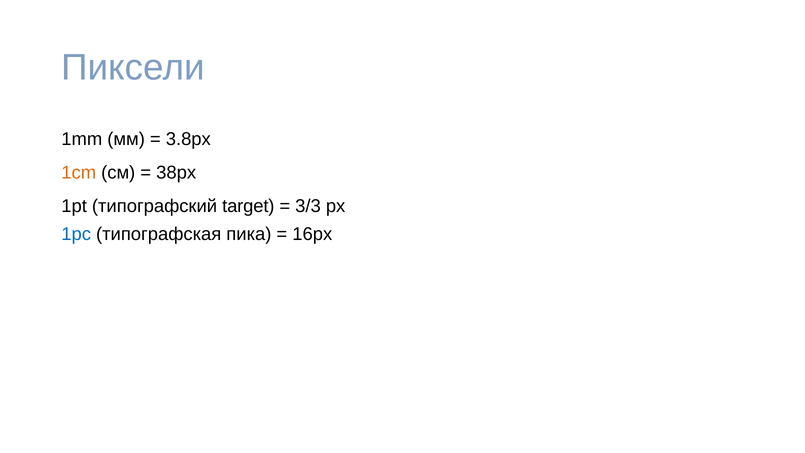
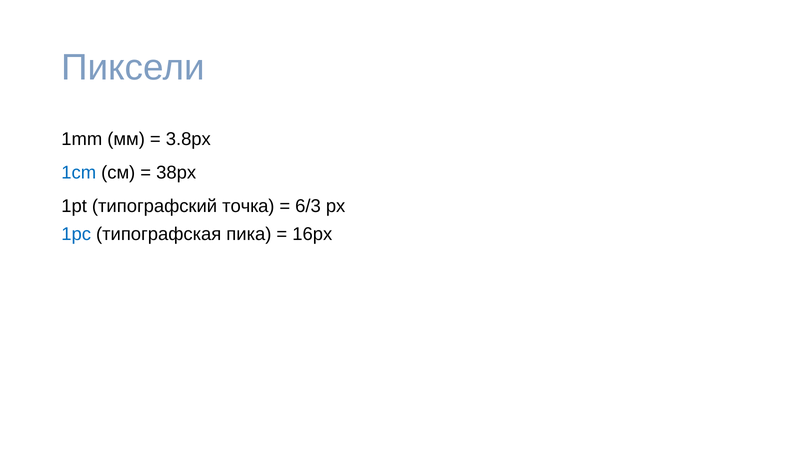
1cm colour: orange -> blue (79, 173)
target: target -> точка (248, 206)
3/3: 3/3 -> 6/3 (308, 206)
